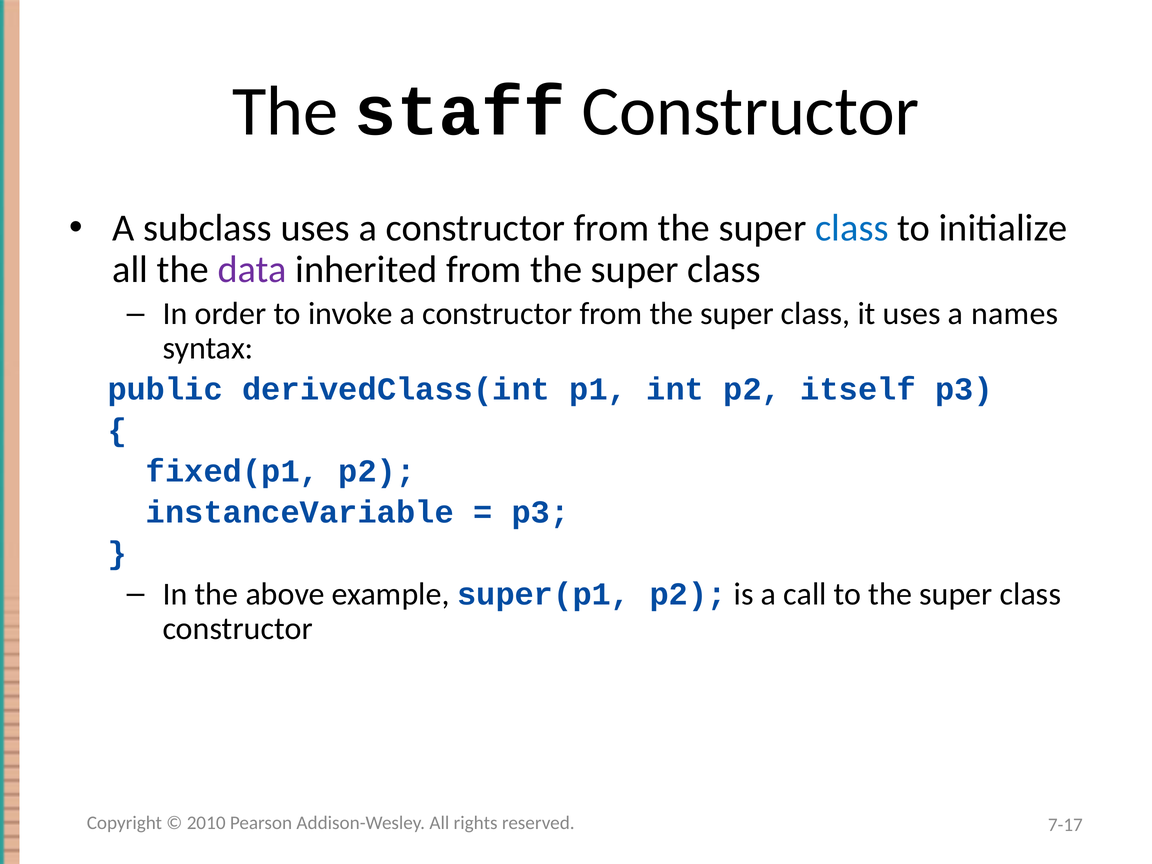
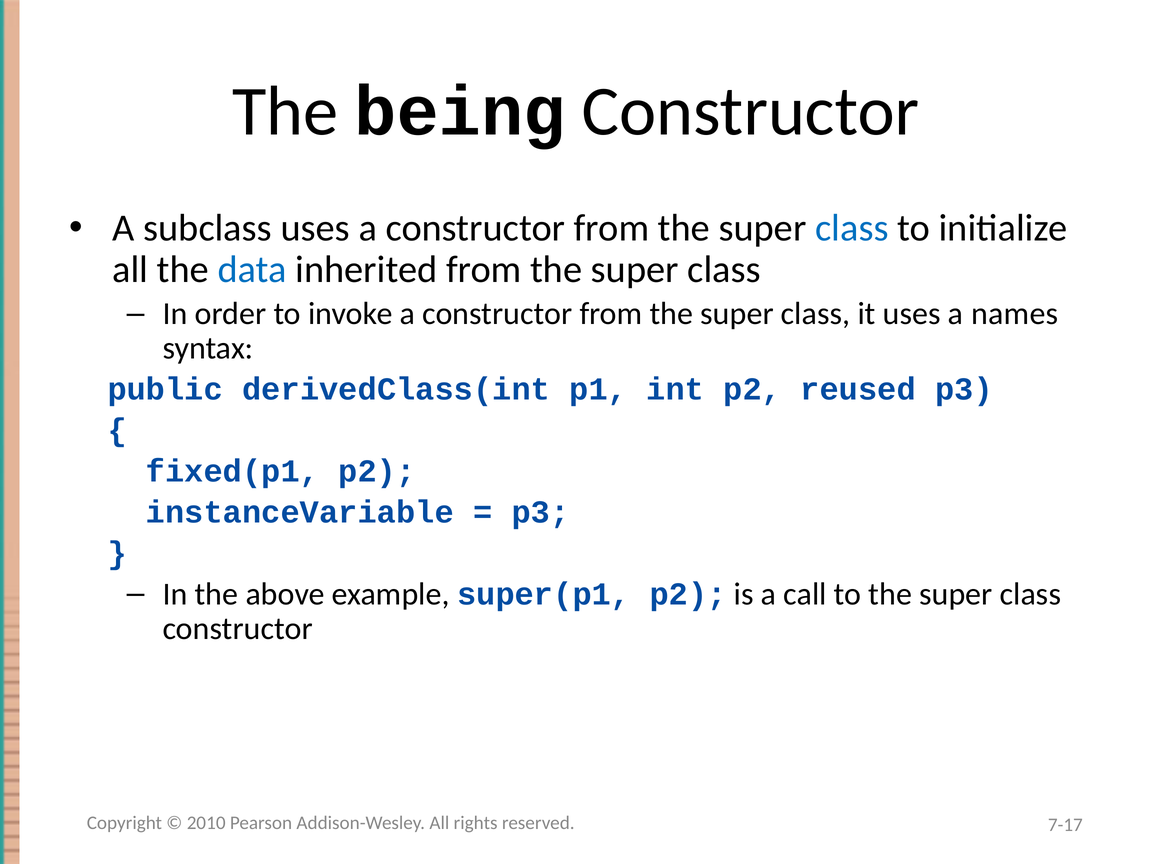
staff: staff -> being (460, 112)
data colour: purple -> blue (252, 269)
itself: itself -> reused (858, 389)
